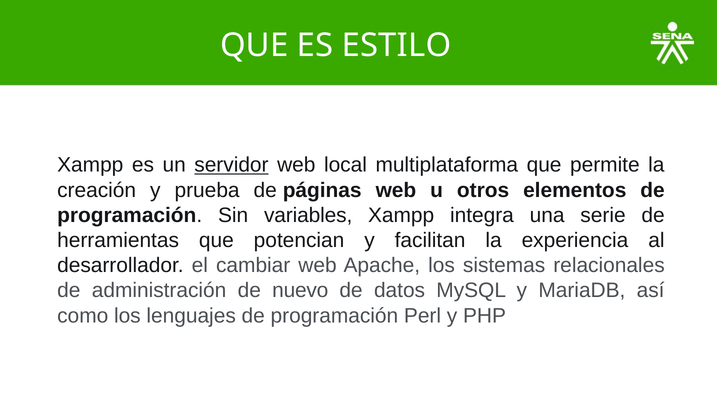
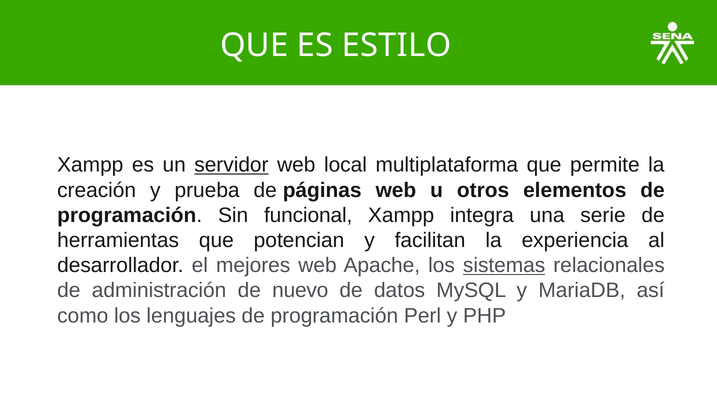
variables: variables -> funcional (308, 215)
cambiar: cambiar -> mejores (253, 266)
sistemas underline: none -> present (504, 266)
